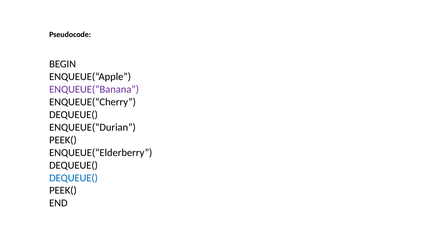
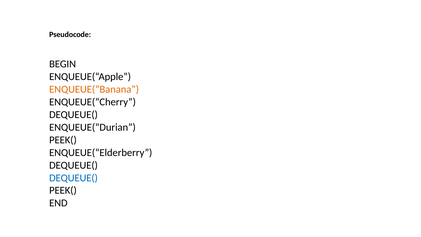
ENQUEUE(“Banana colour: purple -> orange (94, 89)
